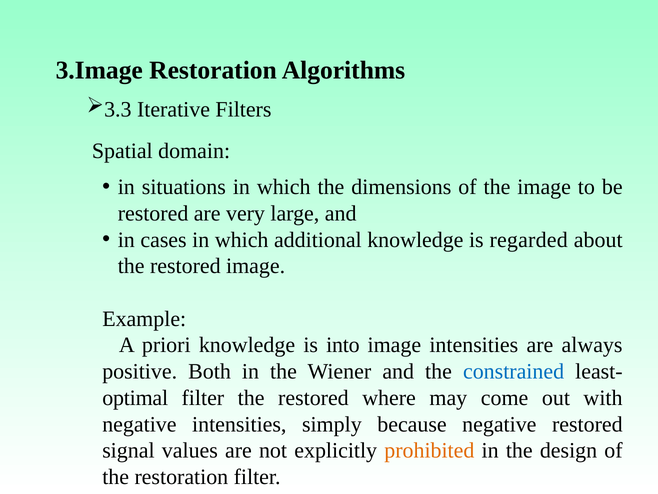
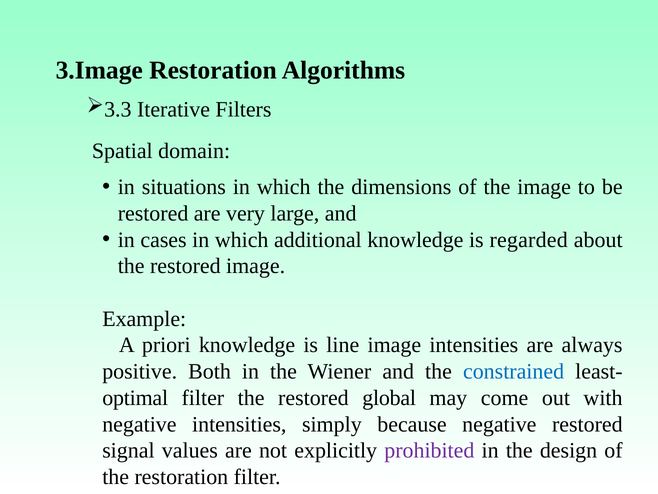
into: into -> line (343, 345)
where: where -> global (389, 398)
prohibited colour: orange -> purple (429, 450)
